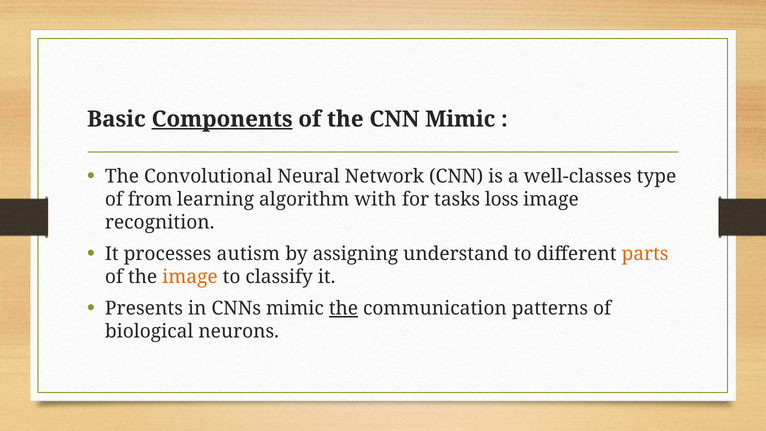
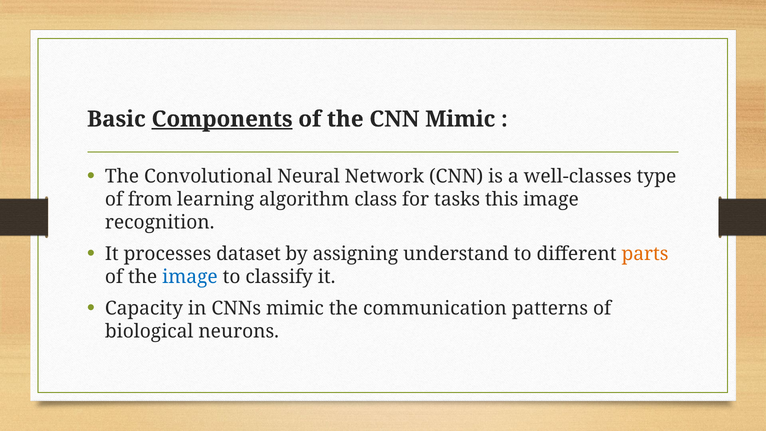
with: with -> class (376, 199)
loss: loss -> this (502, 199)
autism: autism -> dataset (249, 254)
image colour: orange -> blue (190, 277)
Presents: Presents -> Capacity (144, 308)
the underline: present -> none (343, 308)
